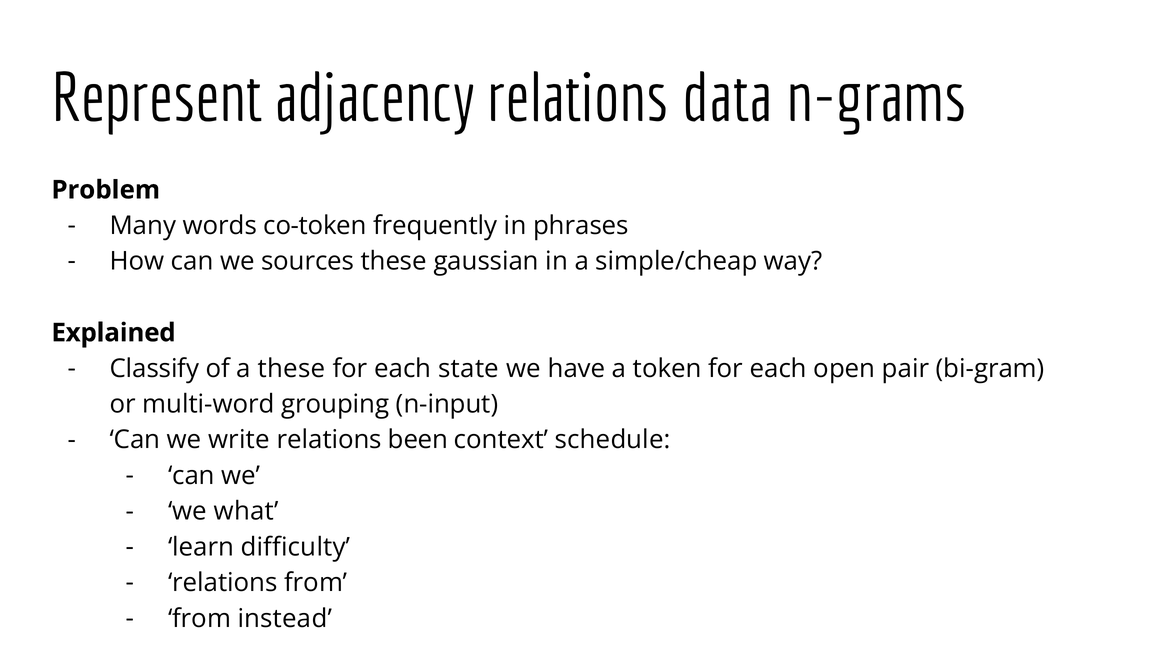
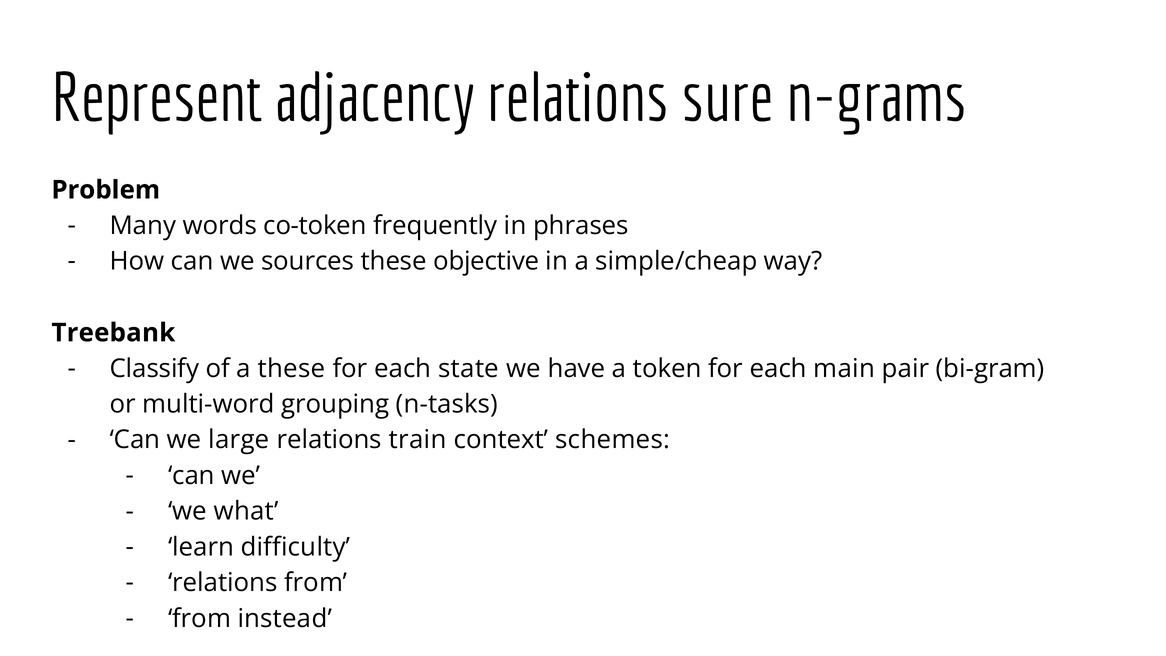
data: data -> sure (728, 99)
gaussian: gaussian -> objective (486, 261)
Explained: Explained -> Treebank (113, 333)
open: open -> main (844, 368)
n-input: n-input -> n-tasks (447, 404)
write: write -> large (239, 440)
been: been -> train (418, 440)
schedule: schedule -> schemes (613, 440)
